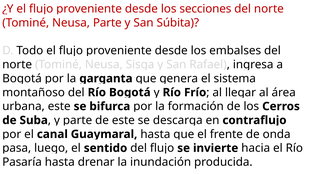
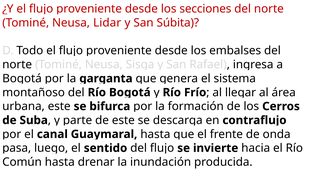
Neusa Parte: Parte -> Lidar (107, 23)
Pasaría: Pasaría -> Común (22, 162)
